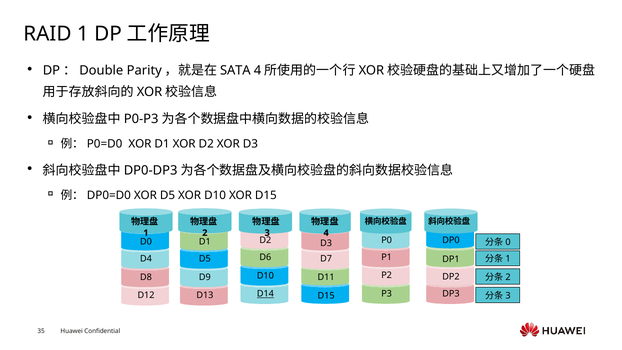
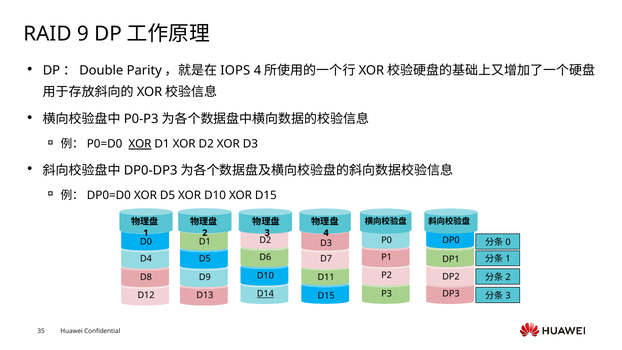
RAID 1: 1 -> 9 (83, 34)
SATA: SATA -> IOPS (235, 70)
XOR underline: none -> present (140, 144)
